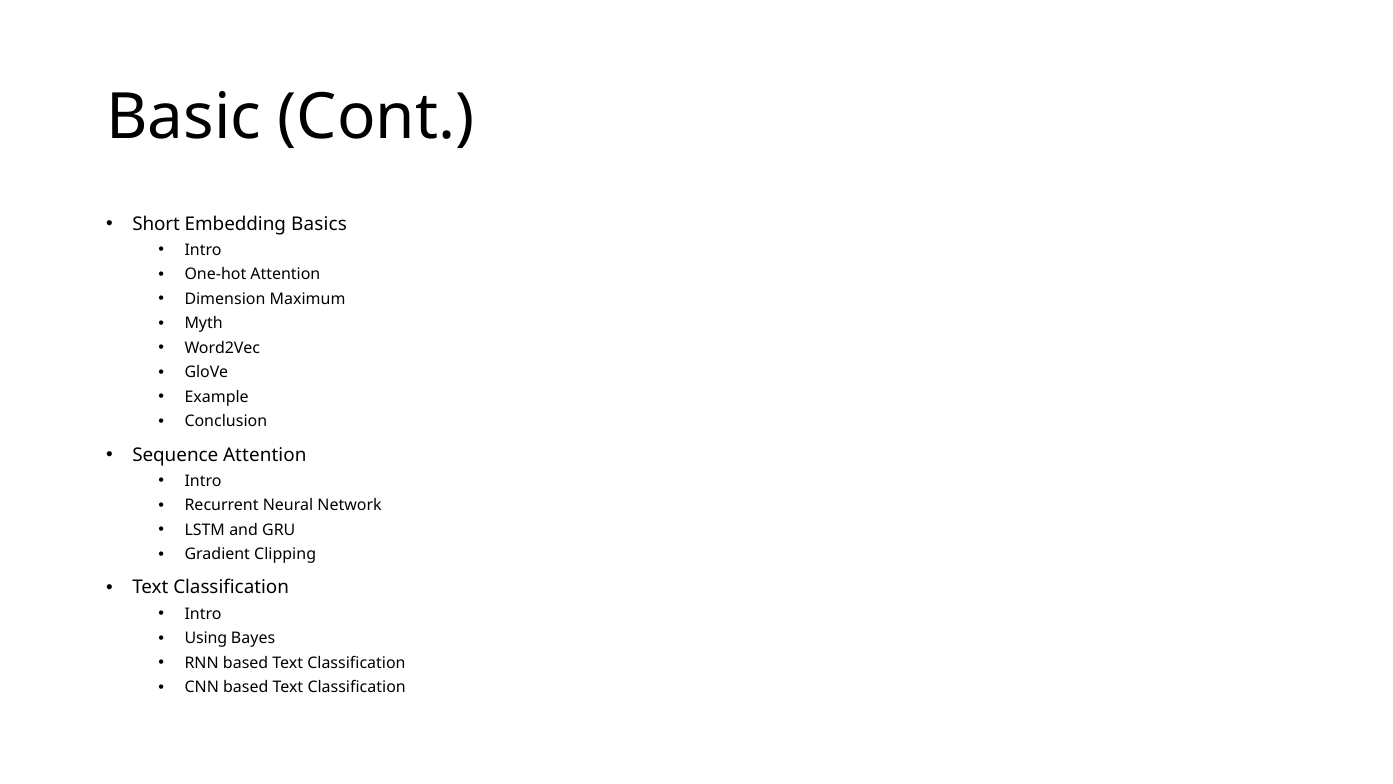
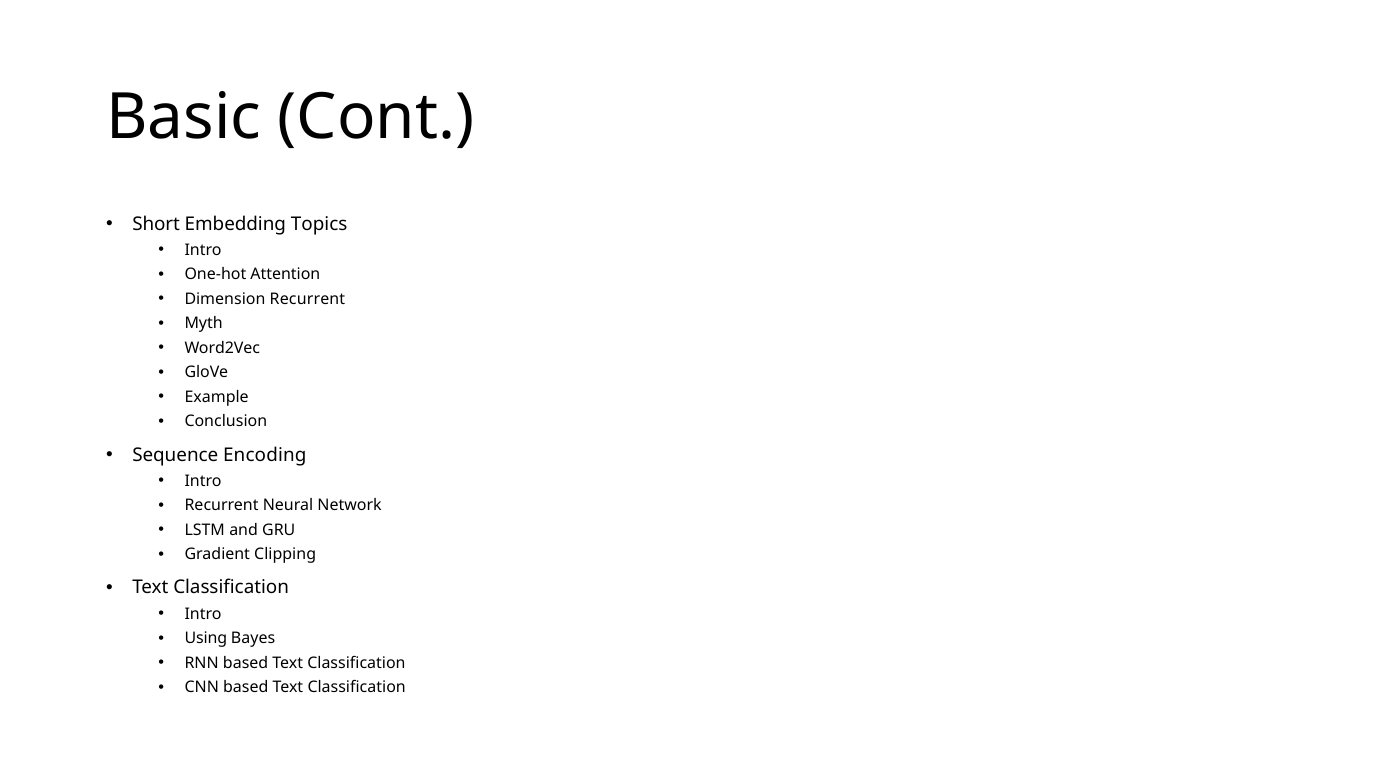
Basics: Basics -> Topics (319, 224)
Dimension Maximum: Maximum -> Recurrent (307, 299)
Sequence Attention: Attention -> Encoding (265, 455)
